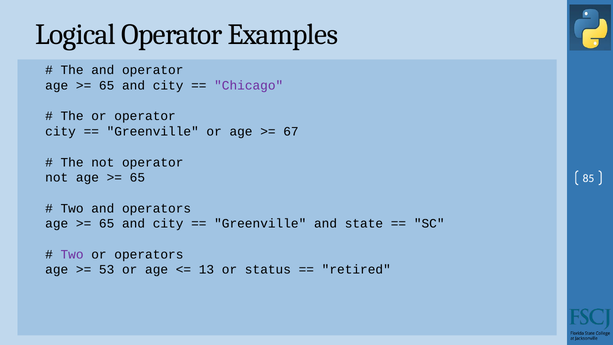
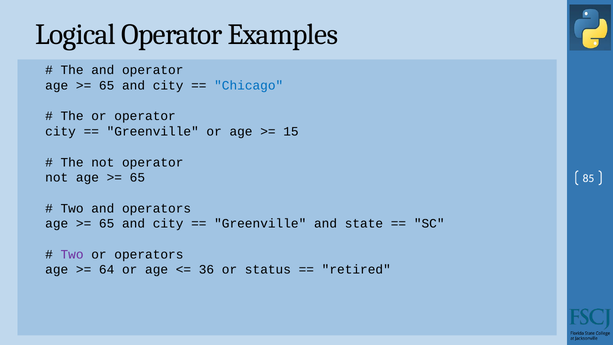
Chicago colour: purple -> blue (249, 86)
67: 67 -> 15 (291, 132)
53: 53 -> 64 (107, 270)
13: 13 -> 36 (206, 270)
